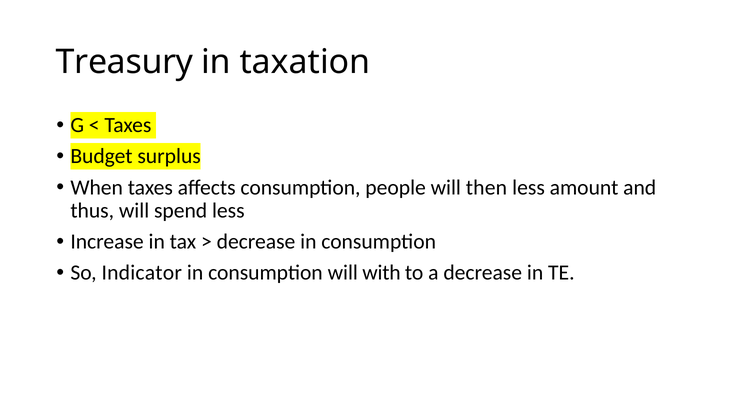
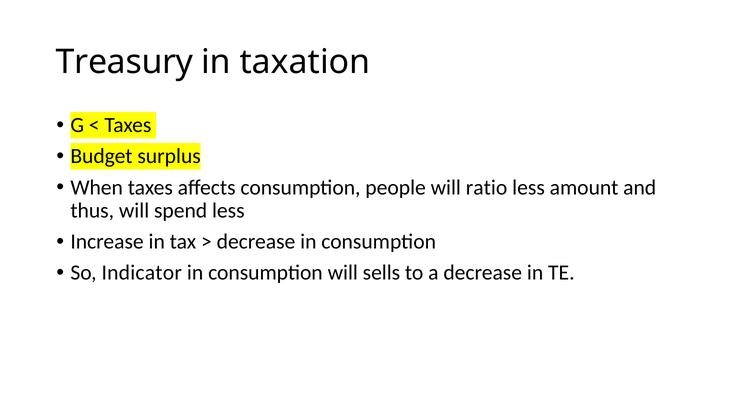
then: then -> ratio (487, 187)
with: with -> sells (381, 273)
